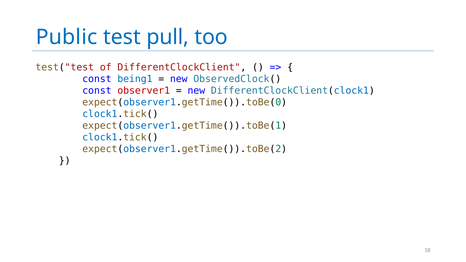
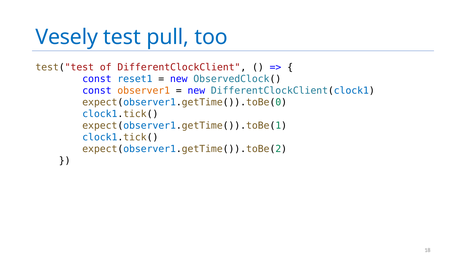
Public: Public -> Vesely (67, 37)
being1: being1 -> reset1 (135, 79)
observer1 colour: red -> orange (144, 91)
